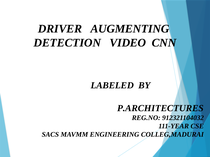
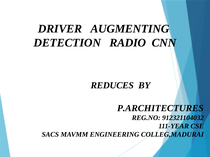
VIDEO: VIDEO -> RADIO (128, 43)
LABELED: LABELED -> REDUCES (112, 86)
